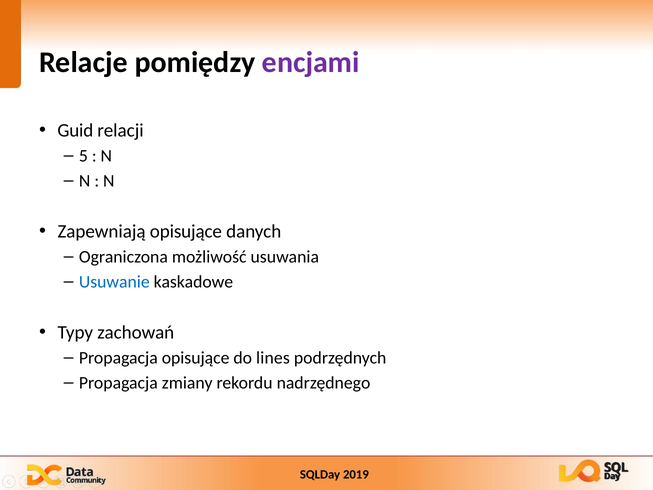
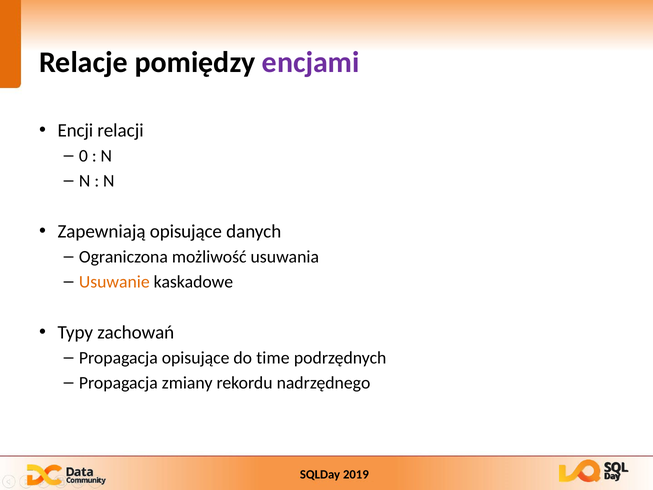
Guid: Guid -> Encji (75, 130)
5: 5 -> 0 (83, 156)
Usuwanie colour: blue -> orange (114, 282)
lines: lines -> time (273, 358)
